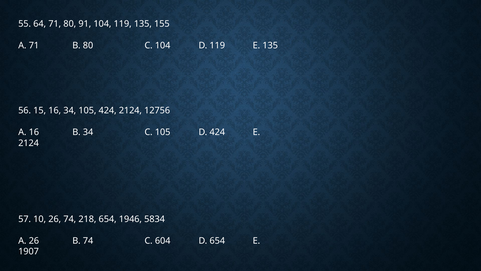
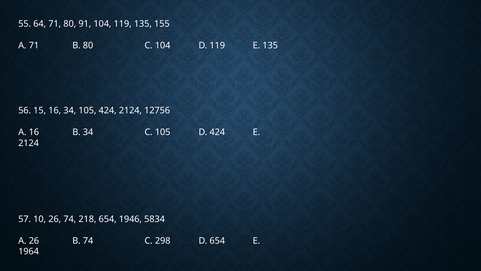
604: 604 -> 298 (163, 240)
1907: 1907 -> 1964 (29, 251)
